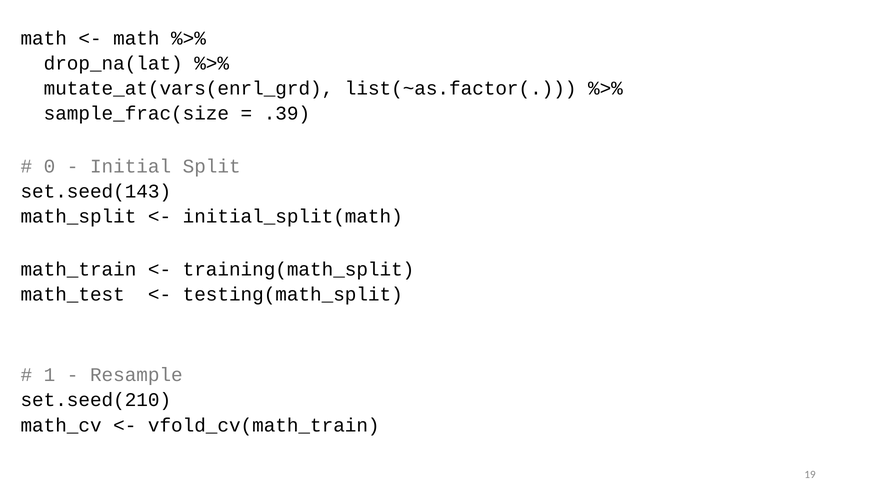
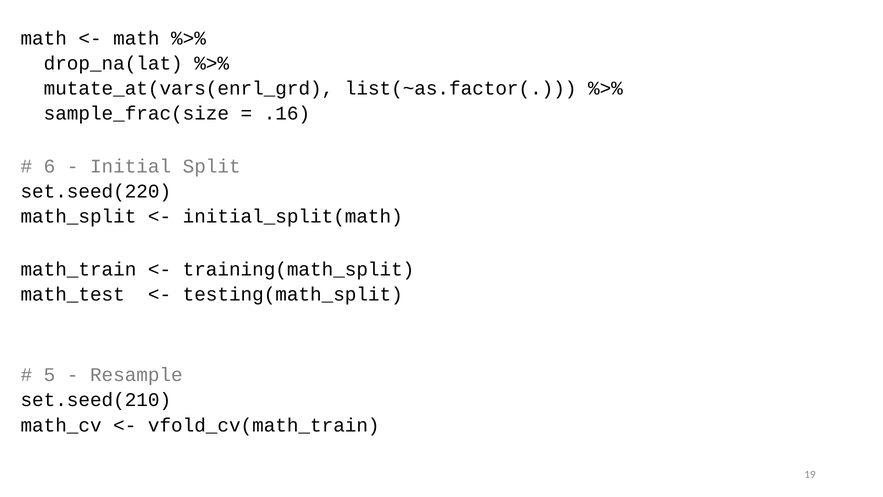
.39: .39 -> .16 (287, 113)
0: 0 -> 6 (49, 166)
set.seed(143: set.seed(143 -> set.seed(220 (96, 191)
1: 1 -> 5 (49, 375)
